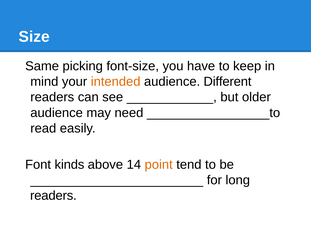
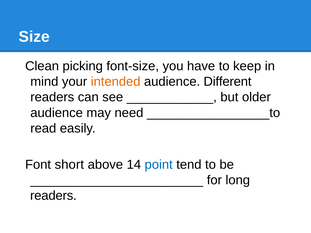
Same: Same -> Clean (42, 66)
kinds: kinds -> short (69, 165)
point colour: orange -> blue (159, 165)
